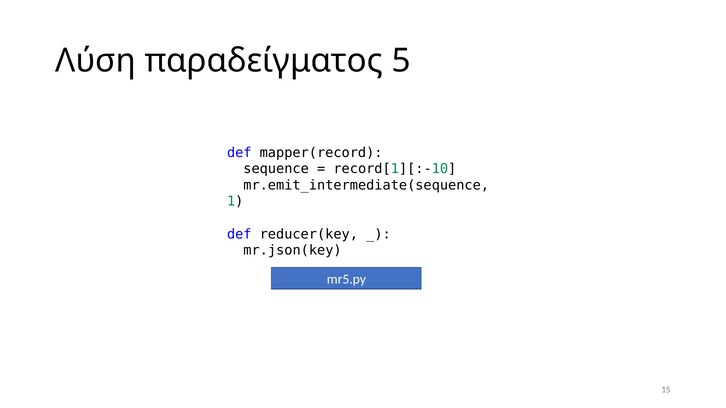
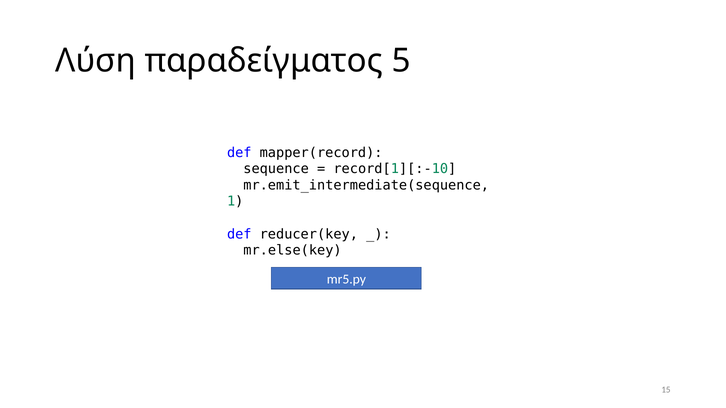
mr.json(key: mr.json(key -> mr.else(key (293, 251)
